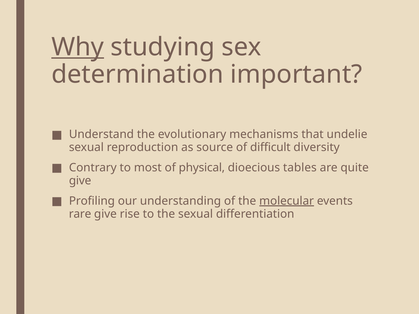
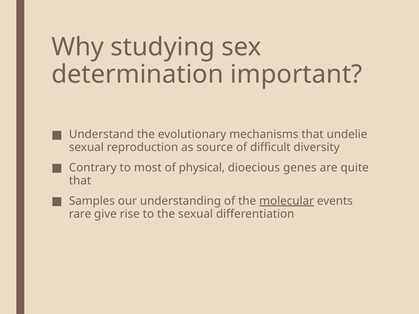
Why underline: present -> none (78, 47)
tables: tables -> genes (300, 168)
give: give -> that (80, 181)
Profiling: Profiling -> Samples (92, 201)
